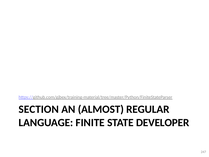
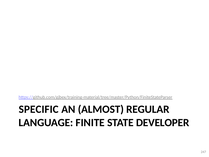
SECTION: SECTION -> SPECIFIC (39, 109)
